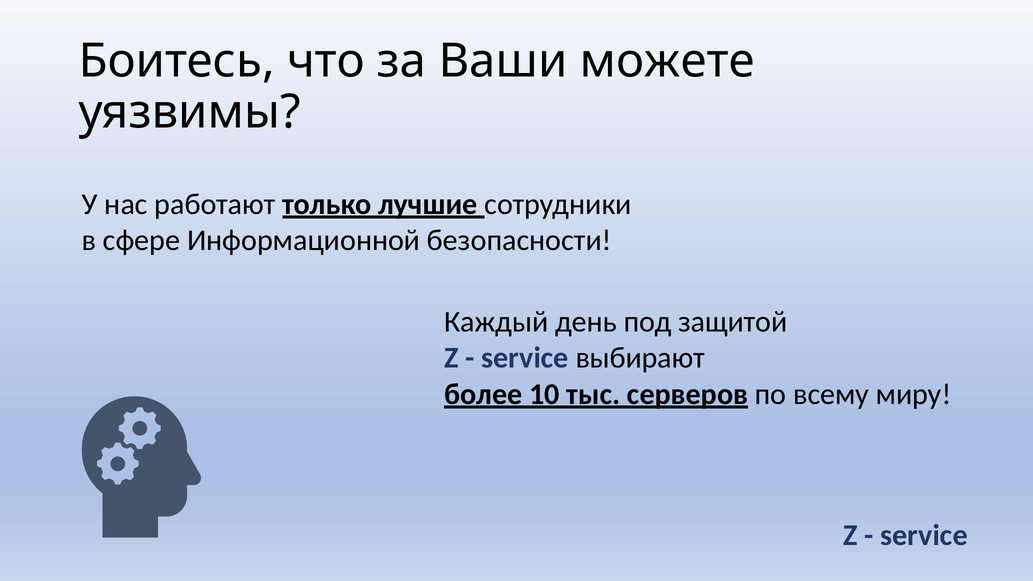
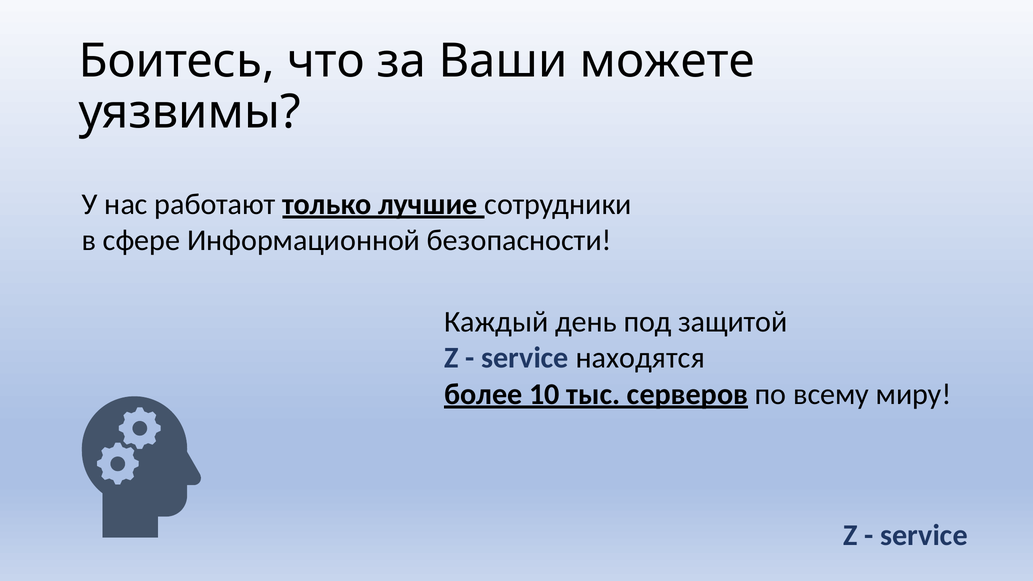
выбирают: выбирают -> находятся (640, 358)
